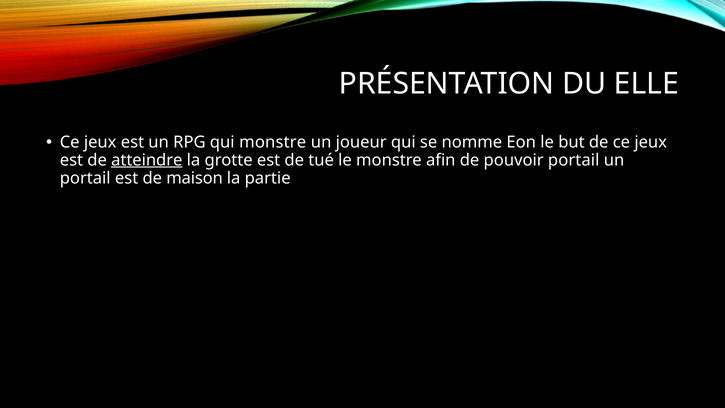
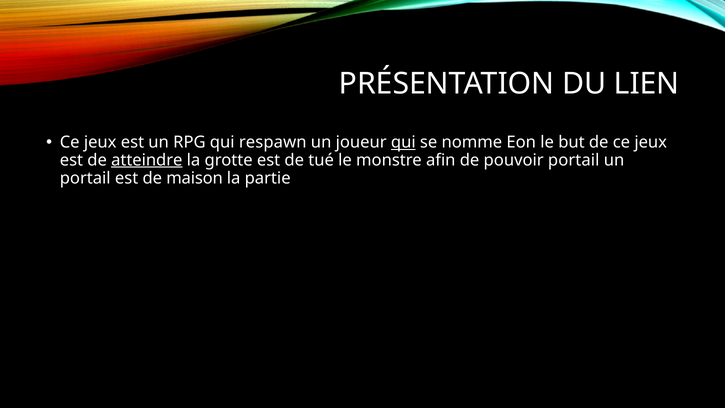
ELLE: ELLE -> LIEN (646, 84)
qui monstre: monstre -> respawn (273, 142)
qui underline: none -> present (403, 142)
